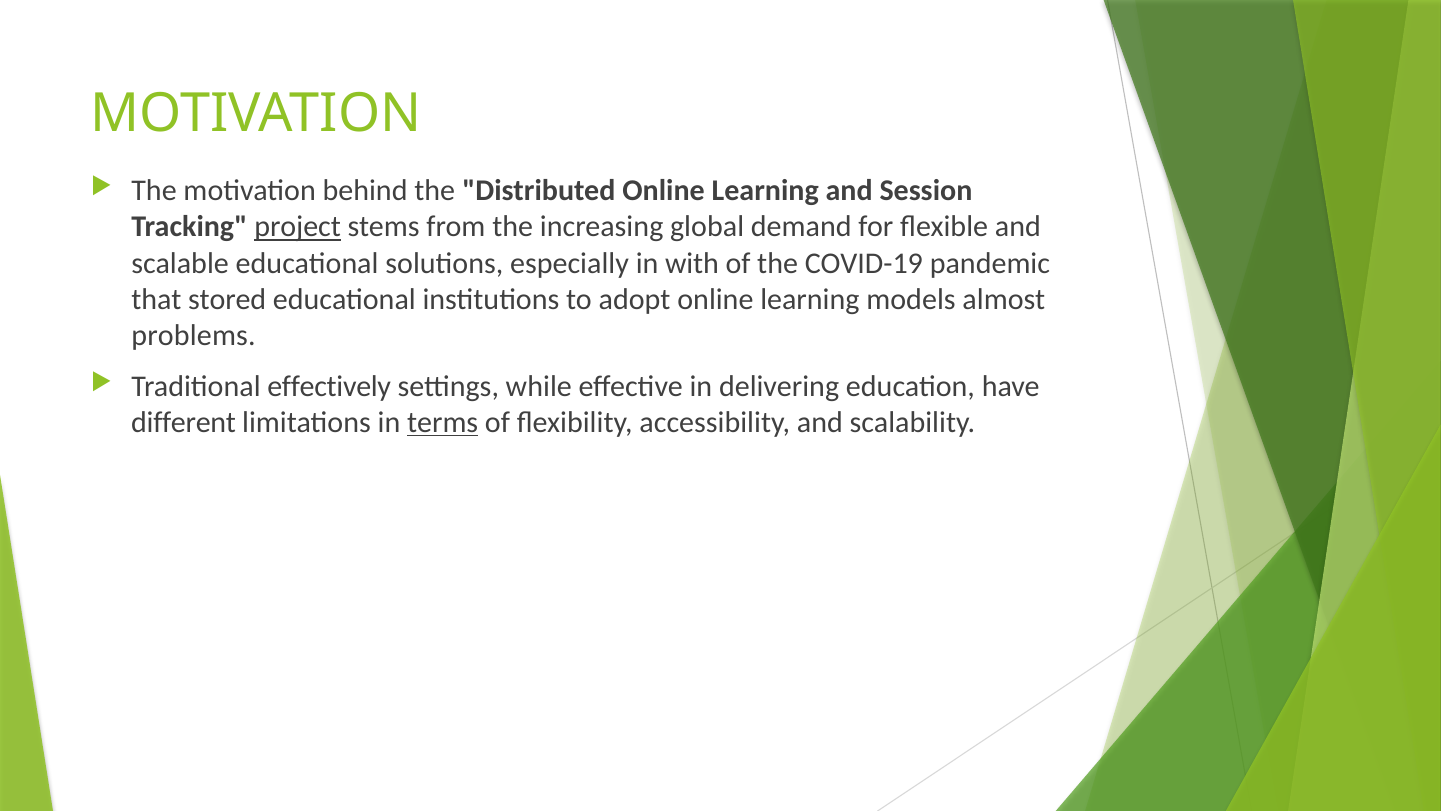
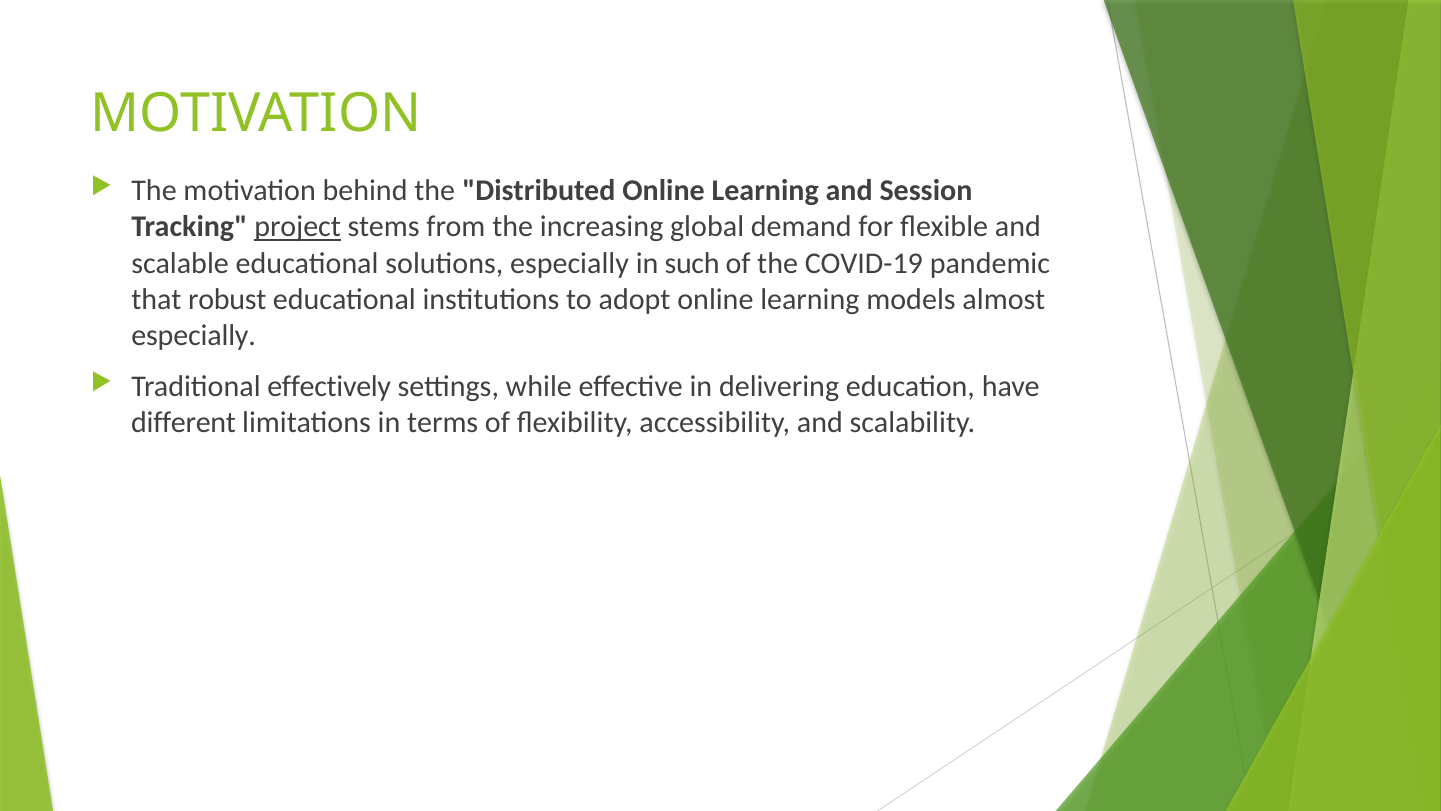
with: with -> such (692, 263)
stored: stored -> robust (227, 299)
problems: problems -> especially (194, 335)
terms underline: present -> none (443, 422)
